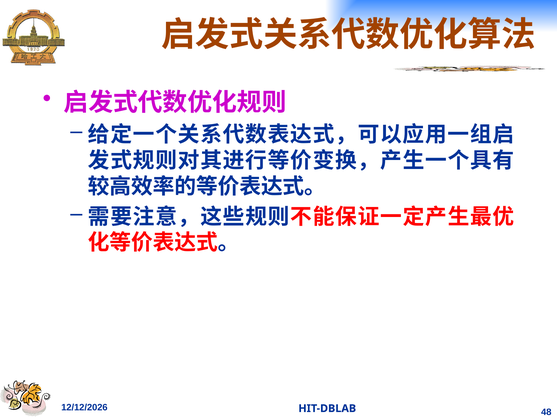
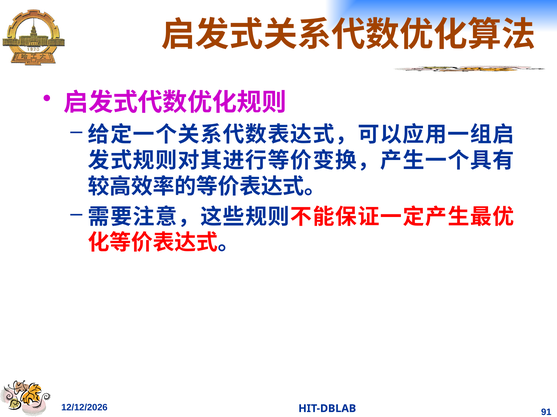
48: 48 -> 91 (546, 413)
